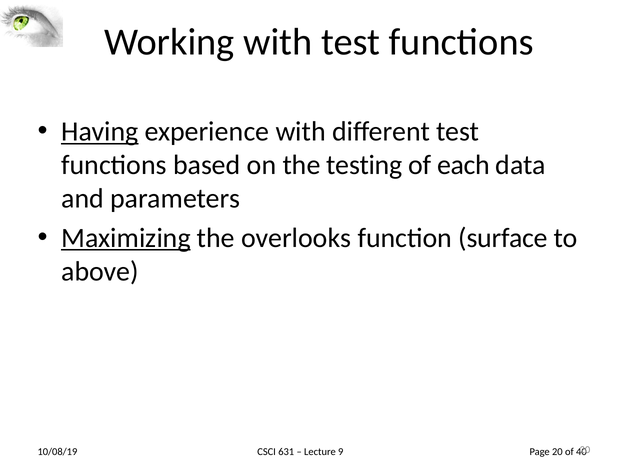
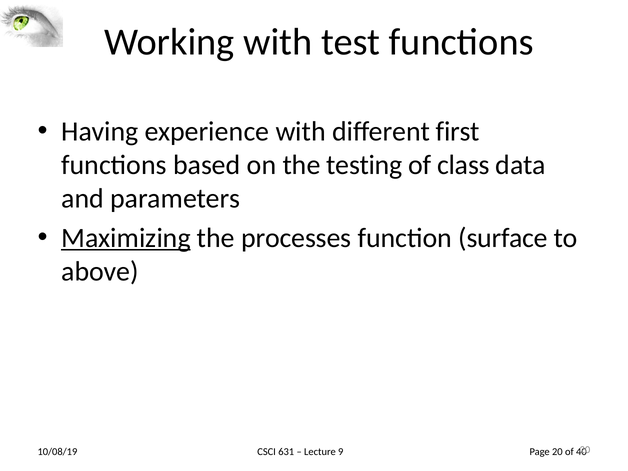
Having underline: present -> none (100, 132)
different test: test -> first (458, 132)
each: each -> class (463, 165)
overlooks: overlooks -> processes (296, 238)
